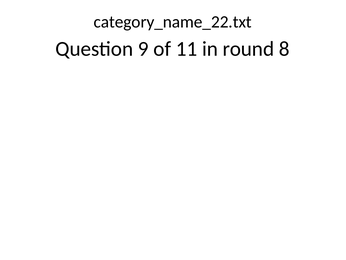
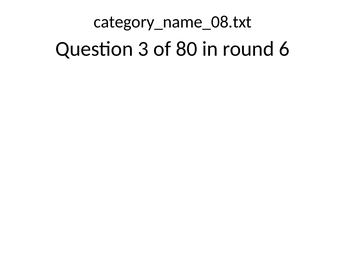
category_name_22.txt: category_name_22.txt -> category_name_08.txt (173, 22)
9: 9 -> 3 (143, 49)
11: 11 -> 80 (187, 49)
8: 8 -> 6 (284, 49)
